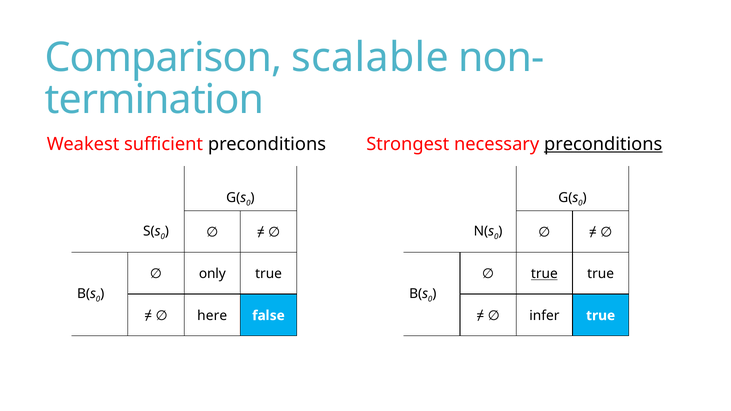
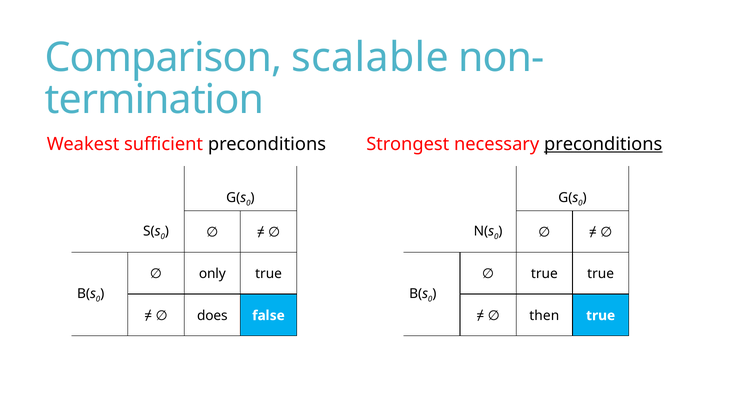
true underline: present -> none (544, 274)
here: here -> does (212, 316)
infer: infer -> then (544, 316)
